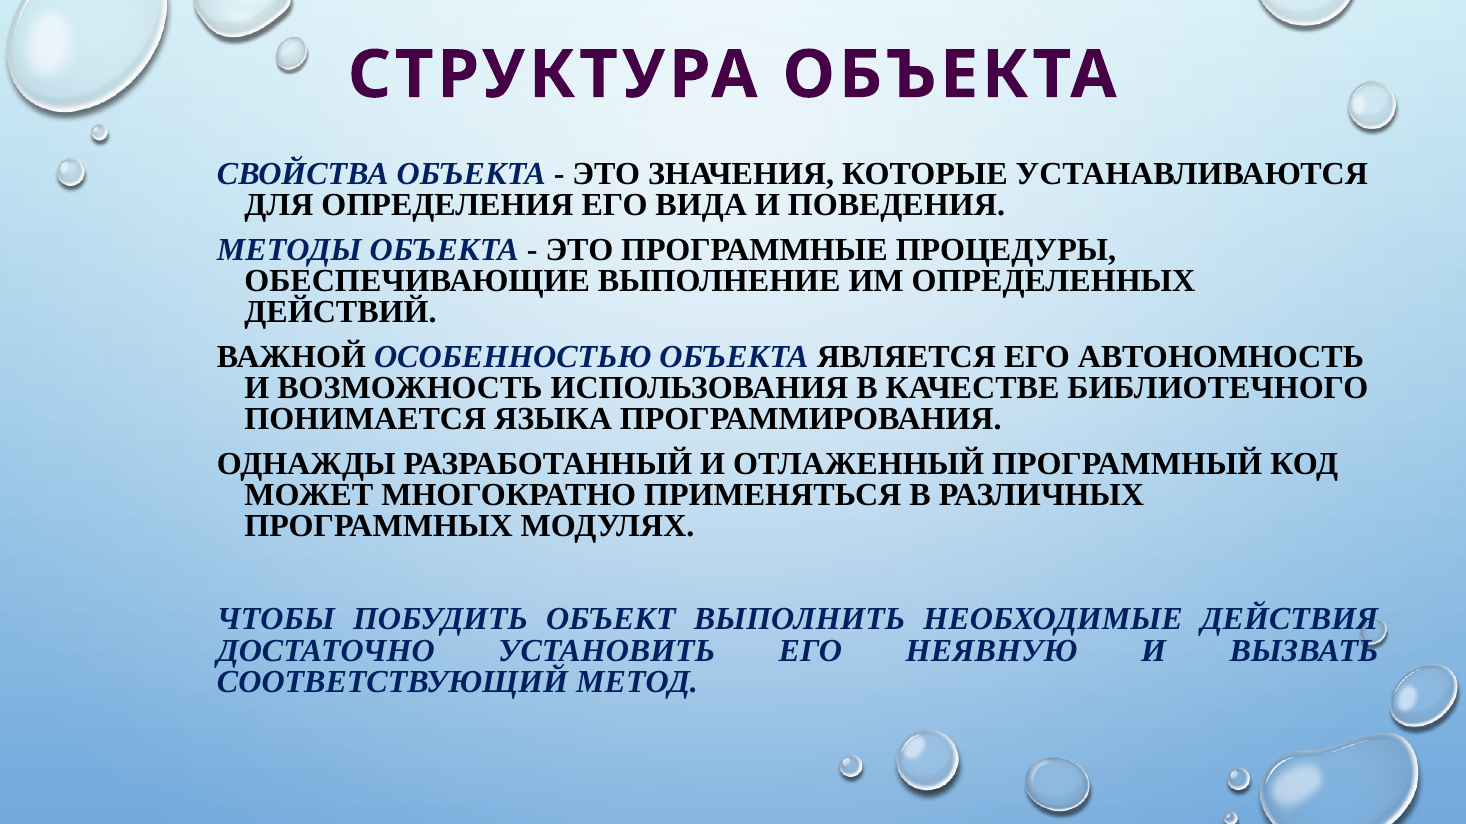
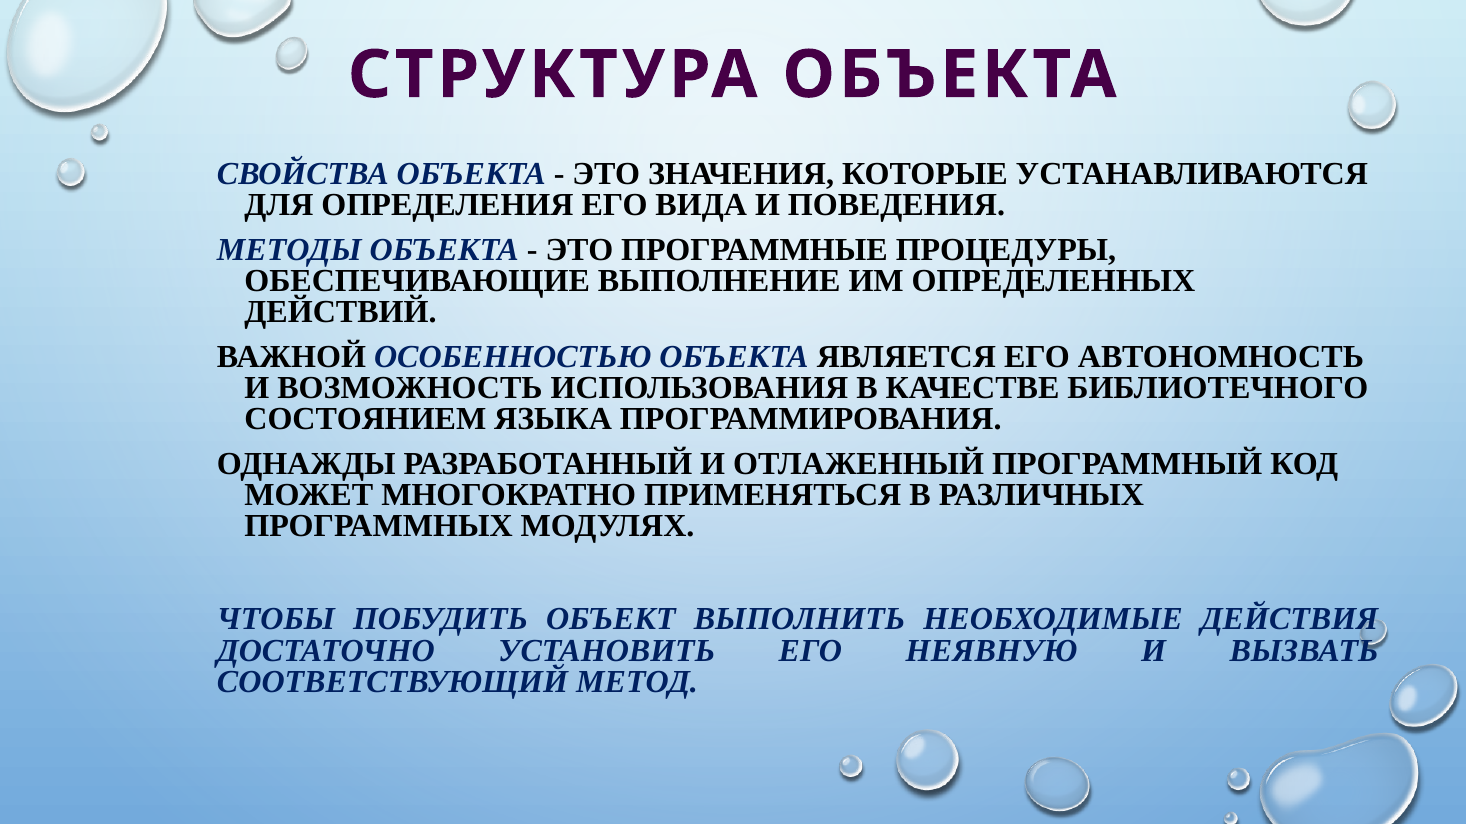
ПОНИМАЕТСЯ: ПОНИМАЕТСЯ -> СОСТОЯНИЕМ (365, 419)
